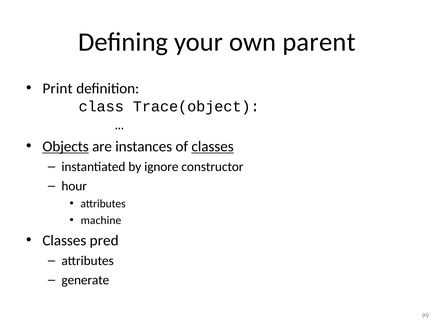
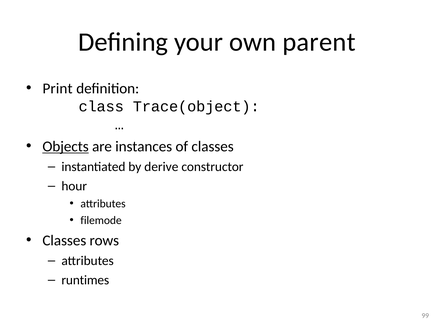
classes underline: present -> none (213, 147)
ignore: ignore -> derive (161, 167)
machine: machine -> filemode (101, 221)
pred: pred -> rows (104, 241)
generate: generate -> runtimes (85, 280)
